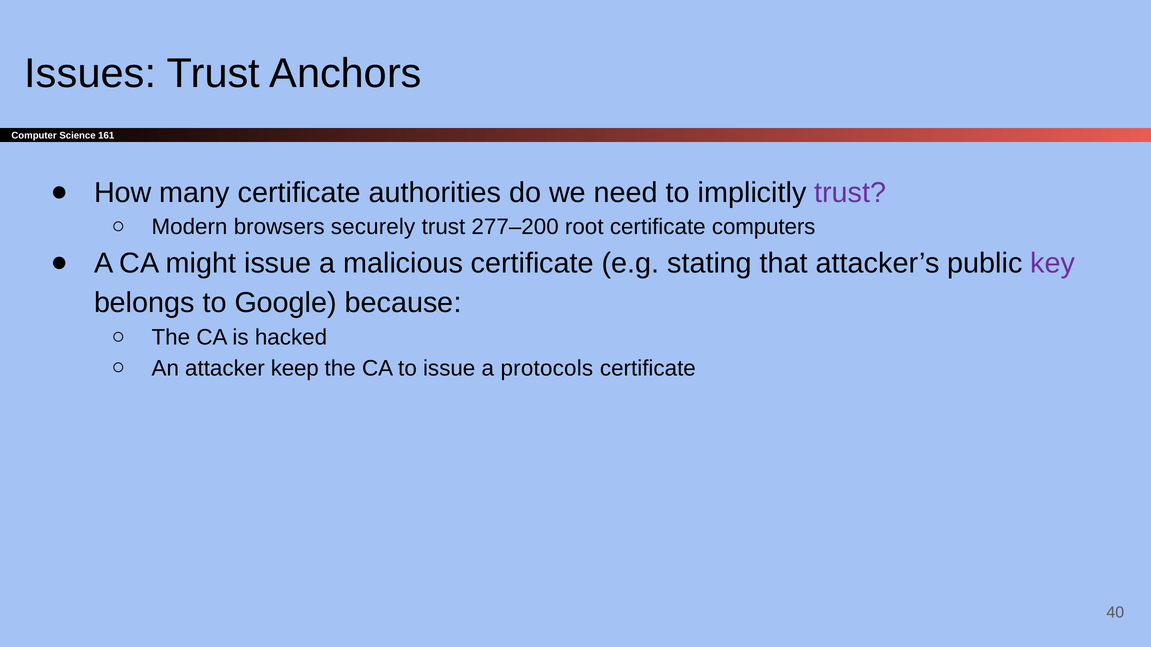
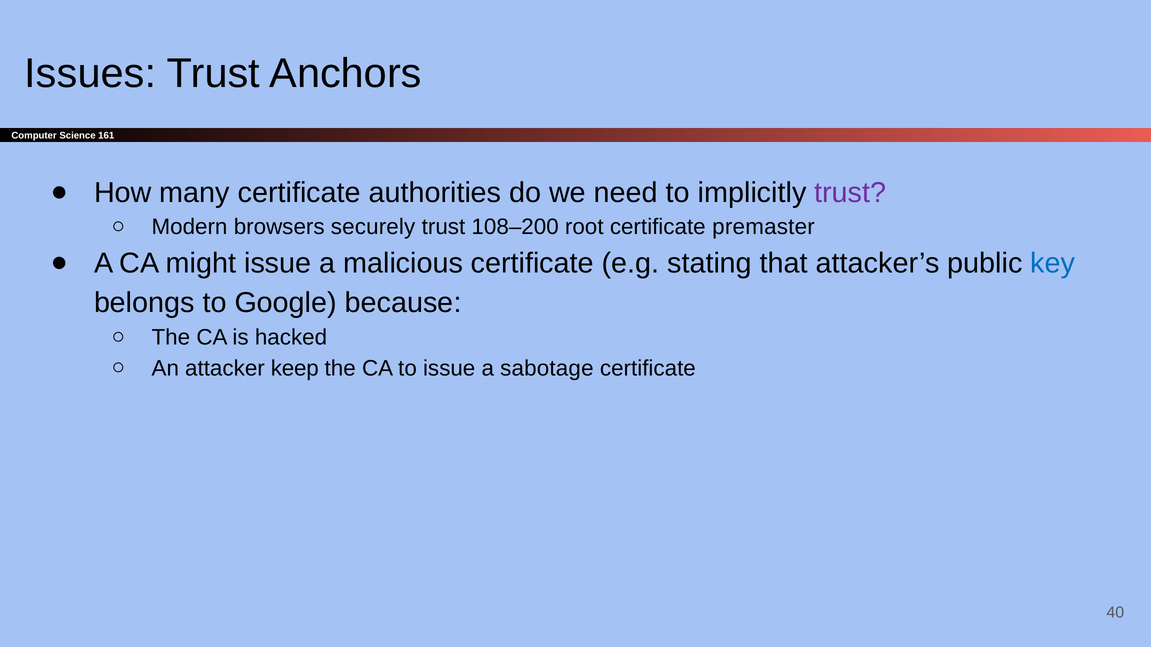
277–200: 277–200 -> 108–200 (515, 227)
computers: computers -> premaster (764, 227)
key colour: purple -> blue (1053, 264)
protocols: protocols -> sabotage (547, 369)
